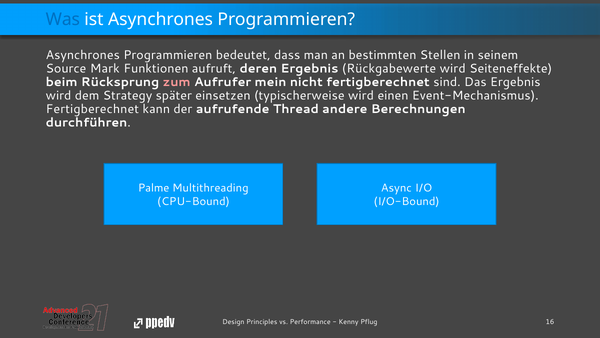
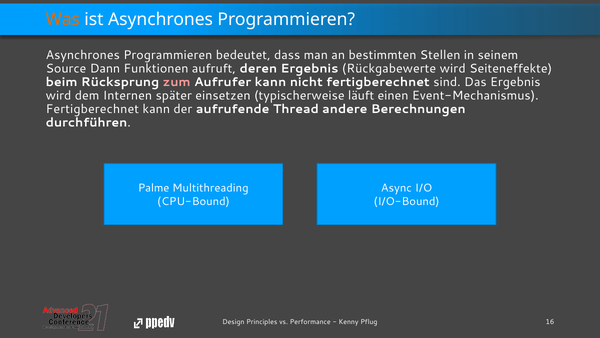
Was colour: blue -> orange (63, 19)
Mark: Mark -> Dann (105, 68)
Aufrufer mein: mein -> kann (270, 82)
Strategy: Strategy -> Internen (127, 95)
typischerweise wird: wird -> läuft (361, 95)
